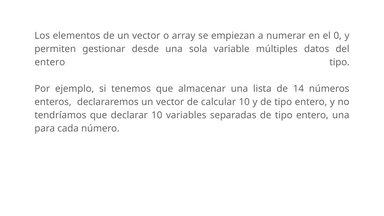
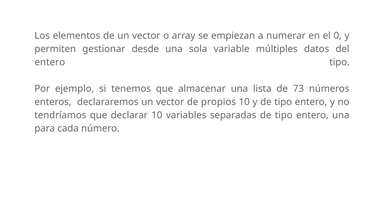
14: 14 -> 73 (298, 89)
calcular: calcular -> propios (218, 102)
